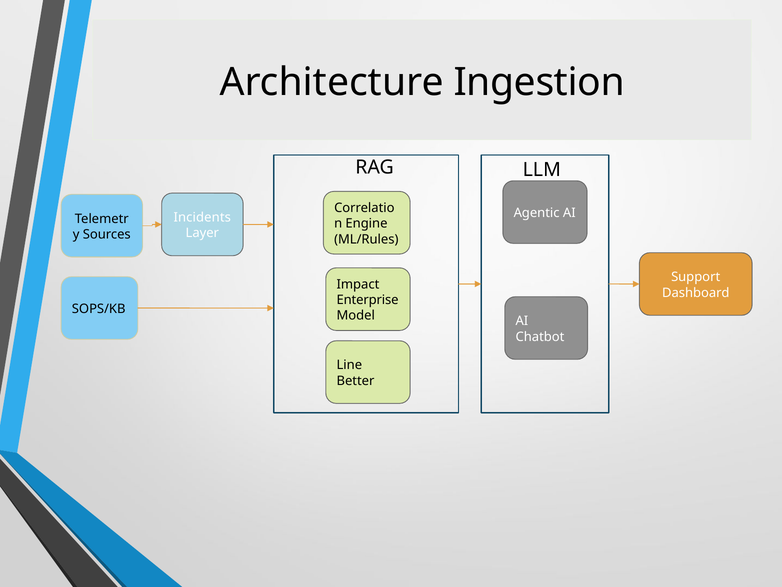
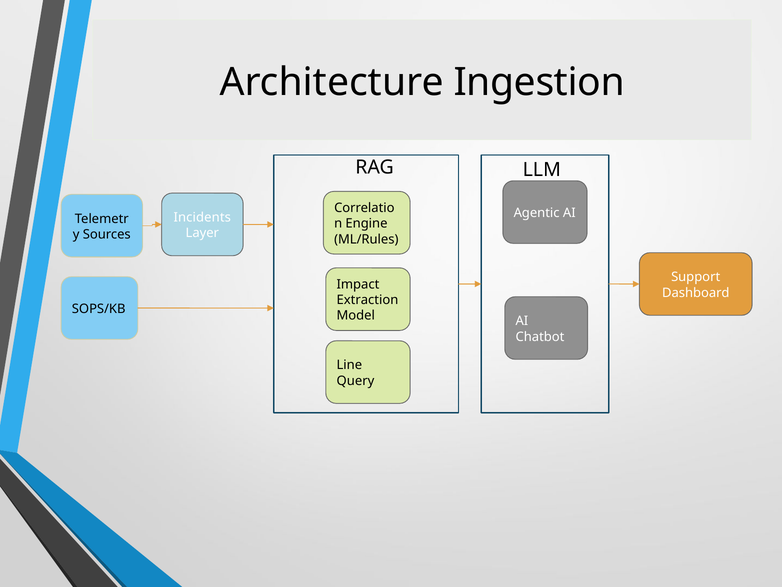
Enterprise: Enterprise -> Extraction (367, 300)
Better: Better -> Query (355, 380)
